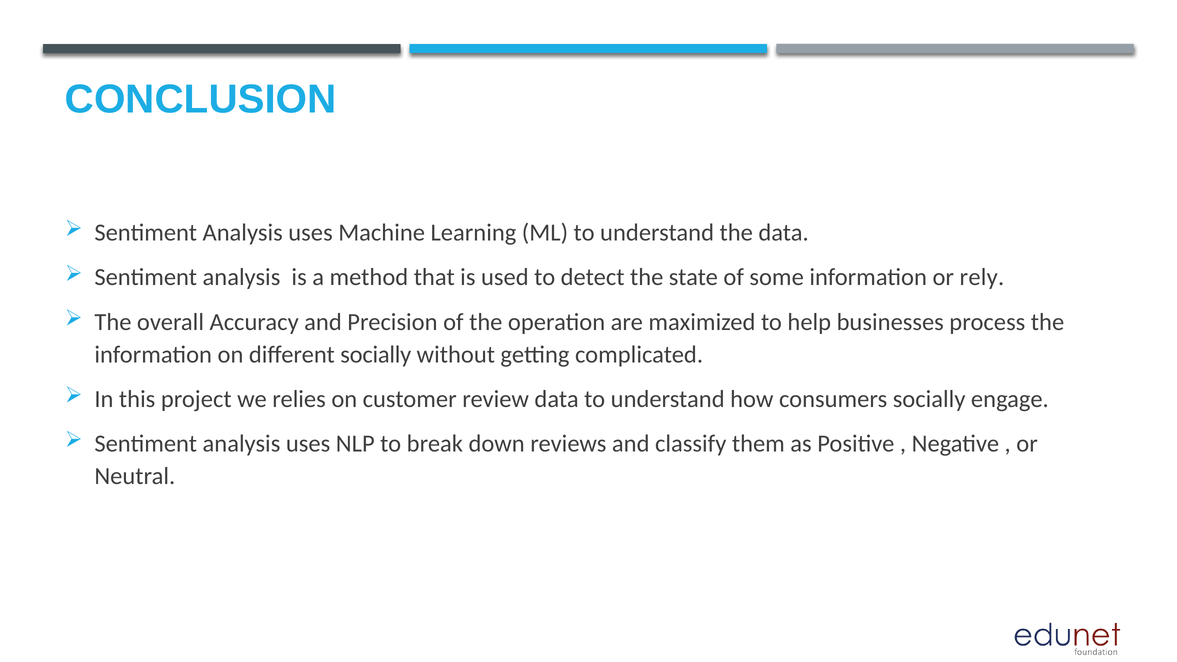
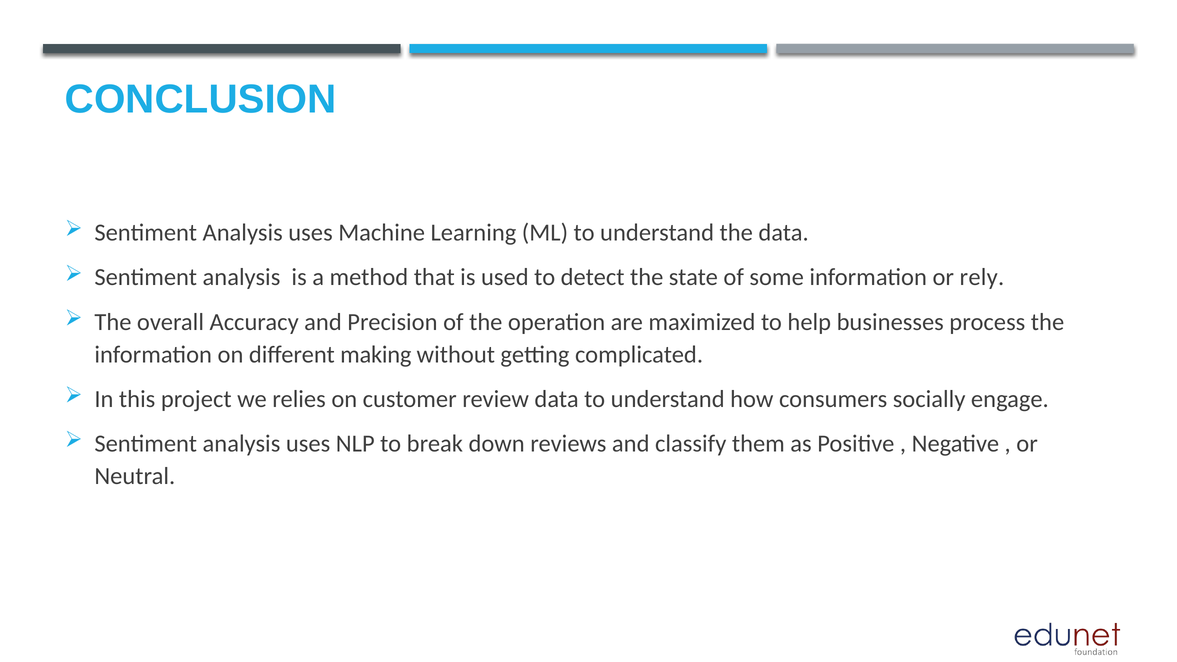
different socially: socially -> making (376, 354)
